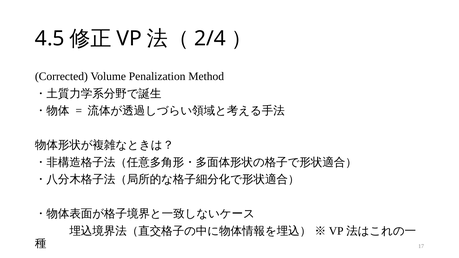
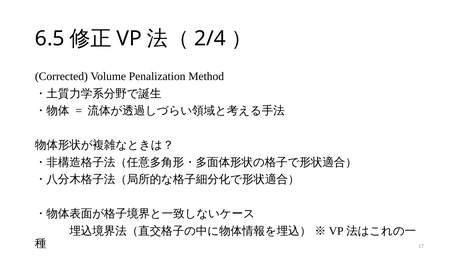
4.5: 4.5 -> 6.5 (50, 39)
